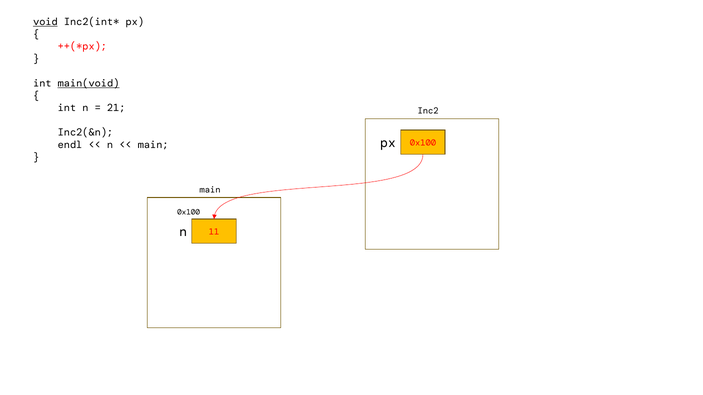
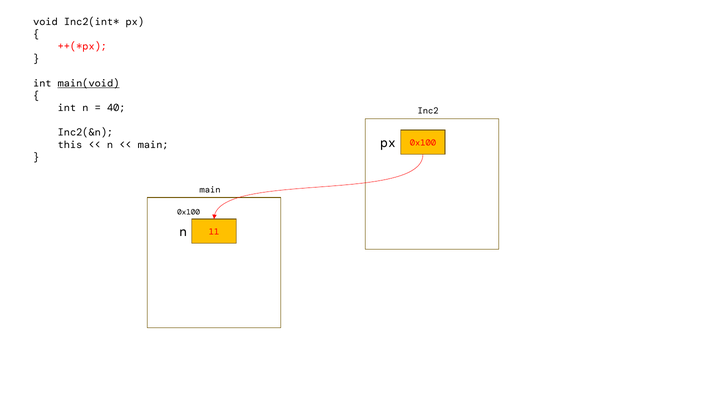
void underline: present -> none (45, 22)
21: 21 -> 40 (116, 108)
endl: endl -> this (70, 145)
